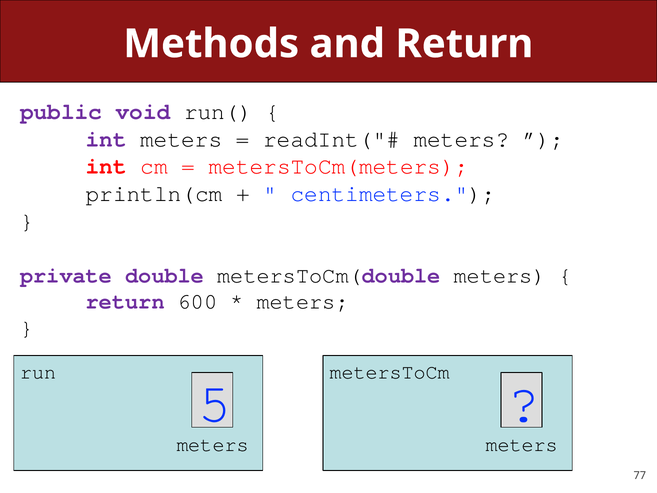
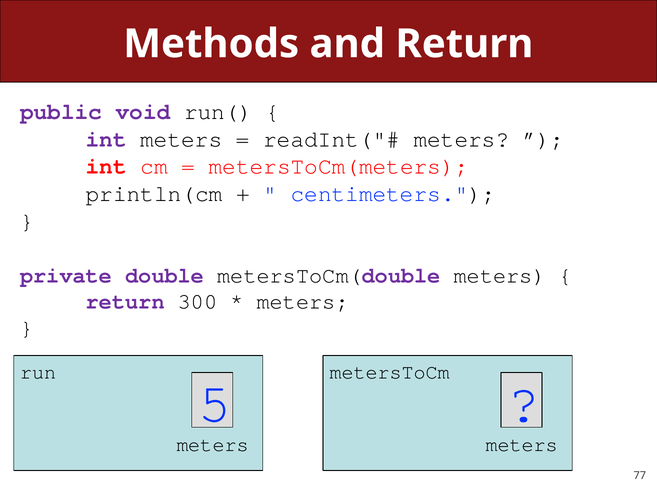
600: 600 -> 300 (198, 301)
